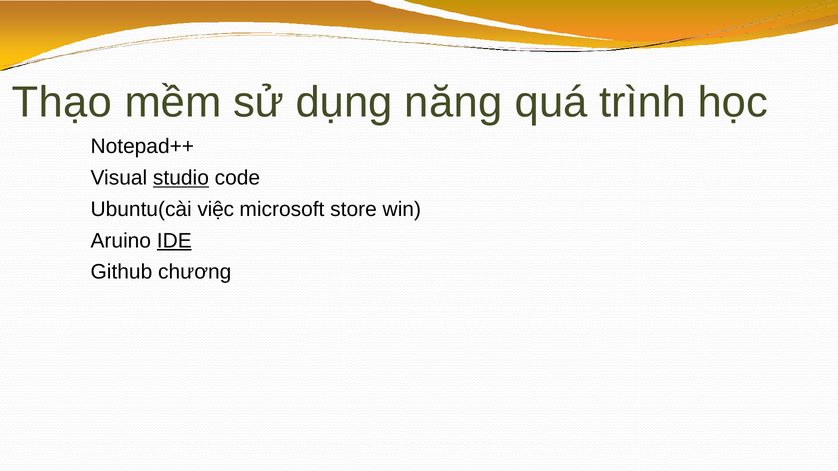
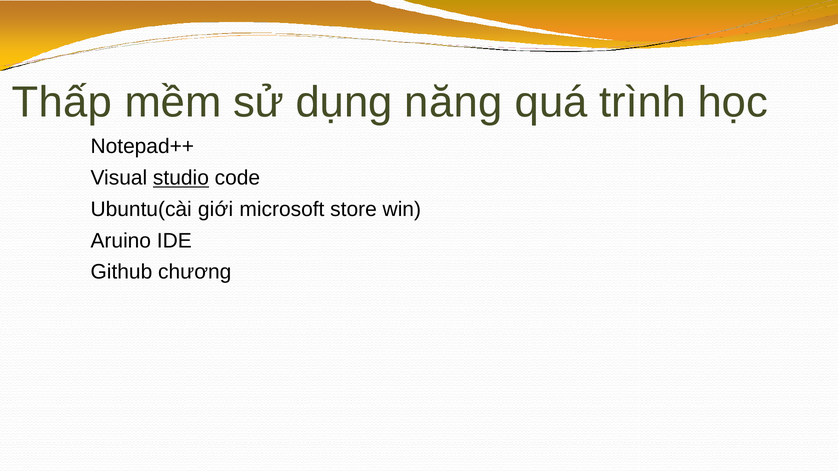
Thạo: Thạo -> Thấp (62, 103)
việc: việc -> giới (216, 209)
IDE underline: present -> none (174, 241)
